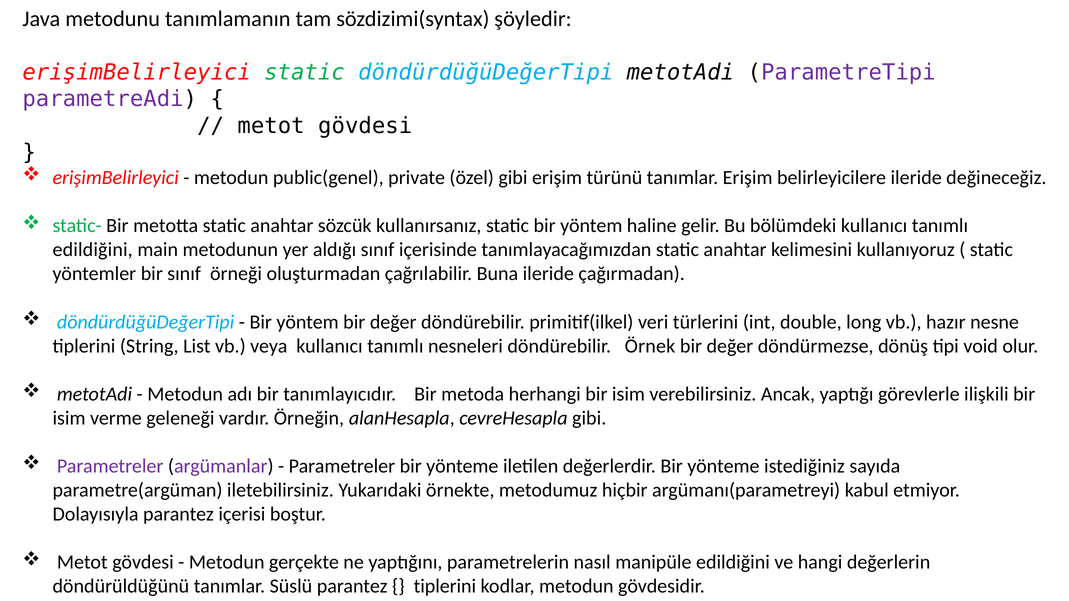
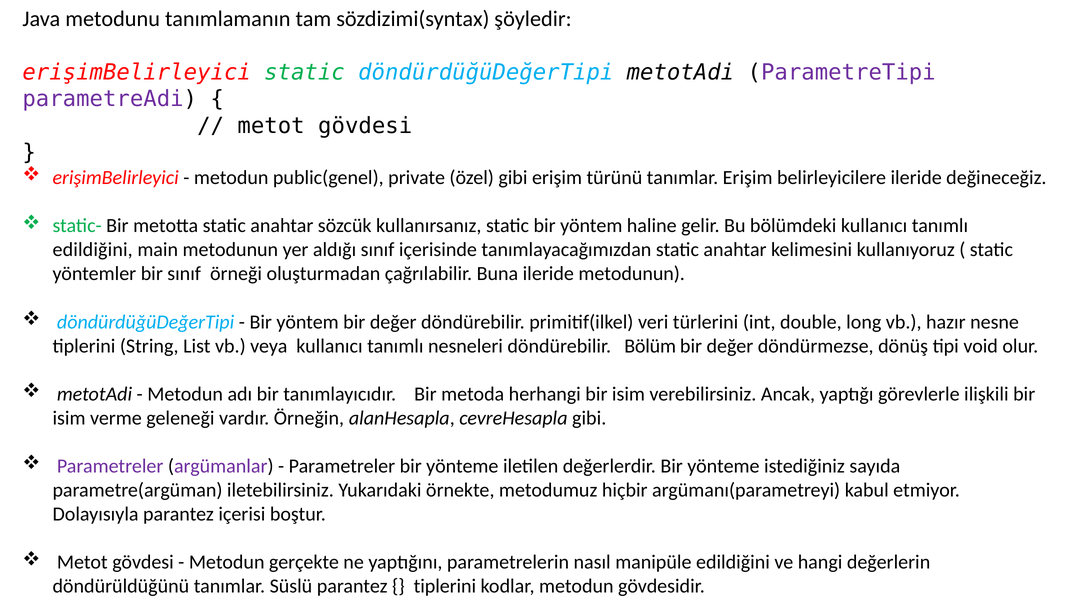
ileride çağırmadan: çağırmadan -> metodunun (632, 274)
Örnek: Örnek -> Bölüm (650, 346)
